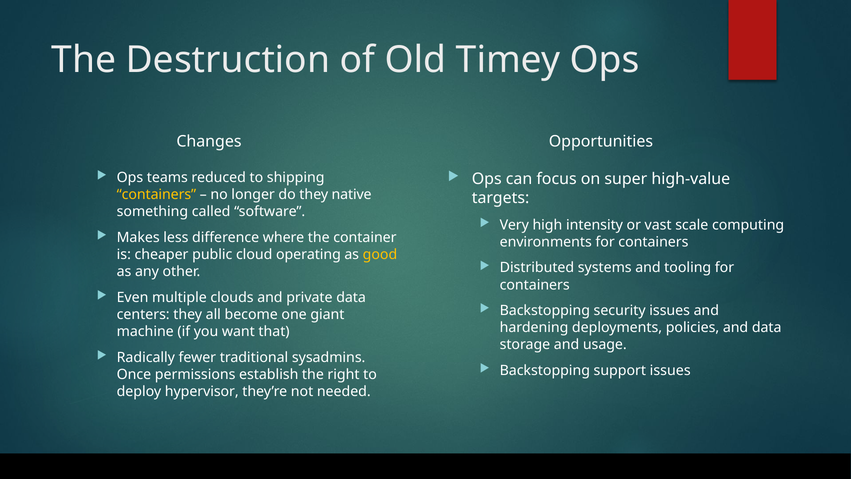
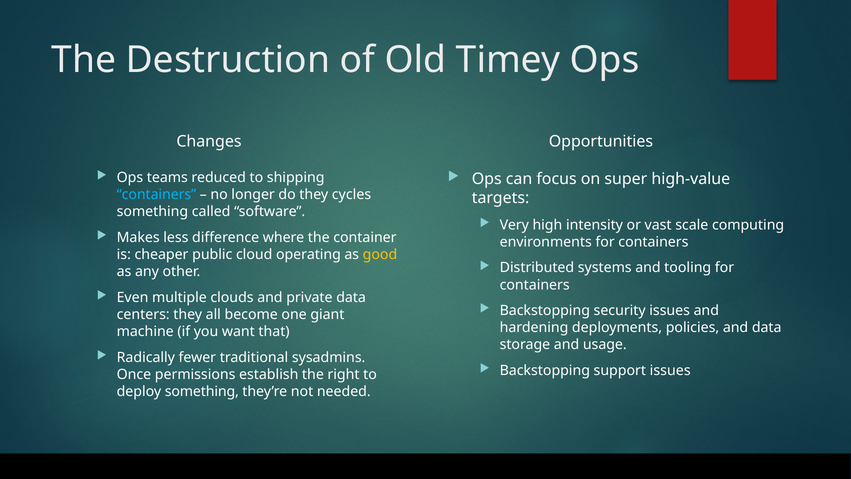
containers colour: yellow -> light blue (156, 195)
native: native -> cycles (352, 195)
deploy hypervisor: hypervisor -> something (202, 391)
